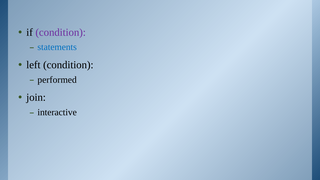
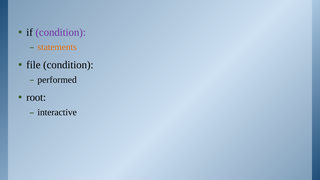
statements colour: blue -> orange (57, 47)
left: left -> file (33, 65)
join: join -> root (36, 97)
